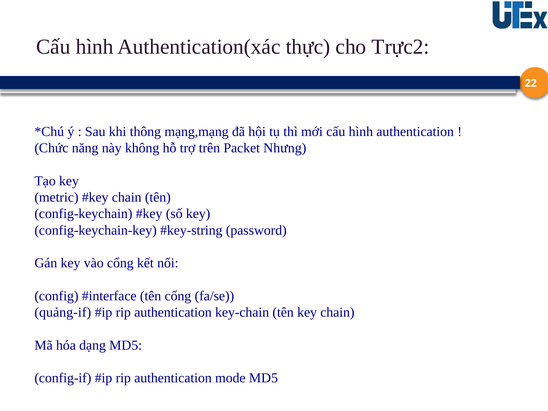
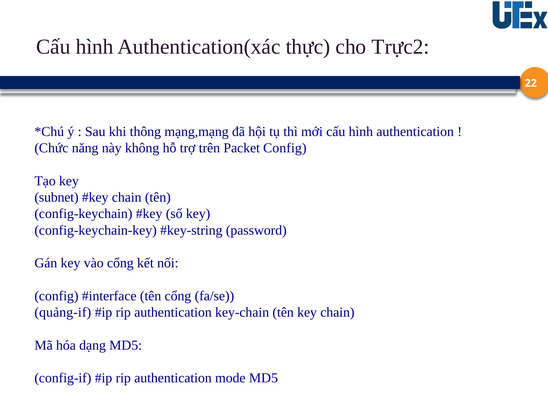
Packet Nhưng: Nhưng -> Config (285, 148)
metric: metric -> subnet (57, 197)
